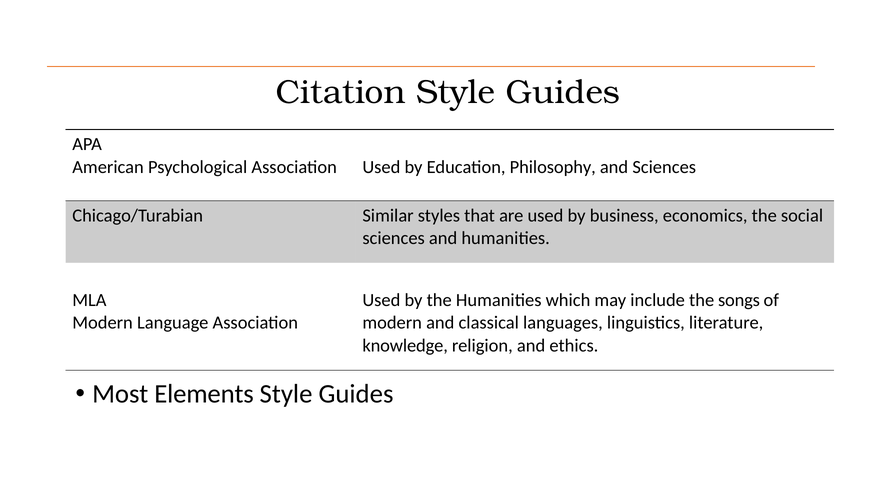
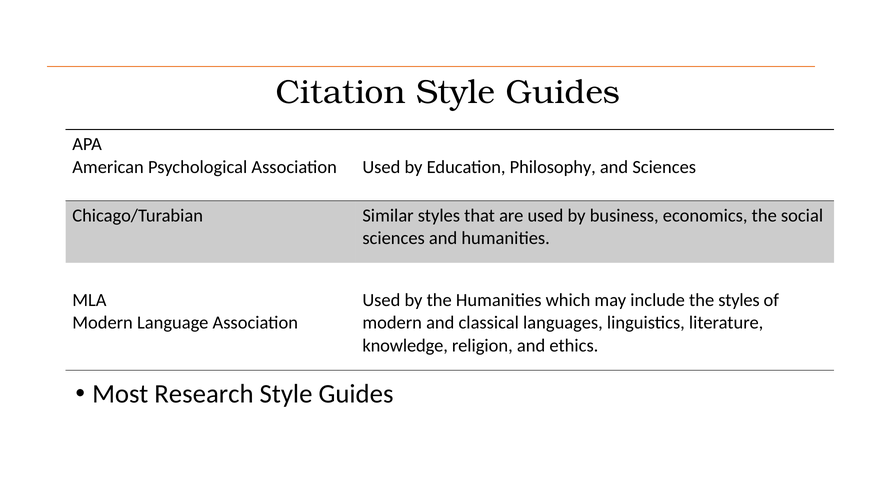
the songs: songs -> styles (739, 300)
Elements: Elements -> Research (204, 394)
